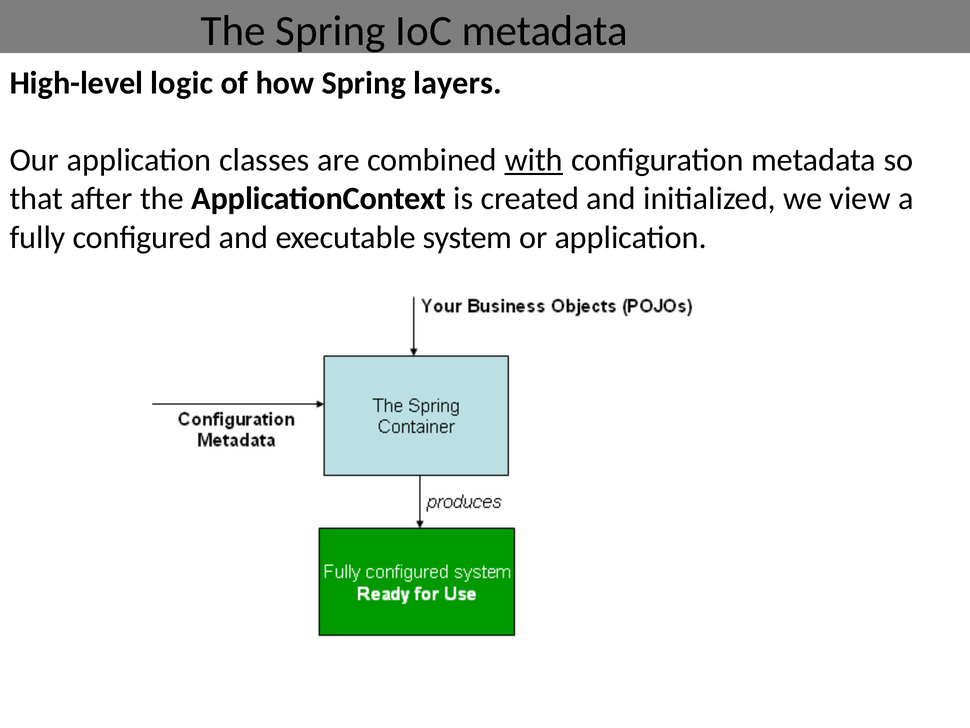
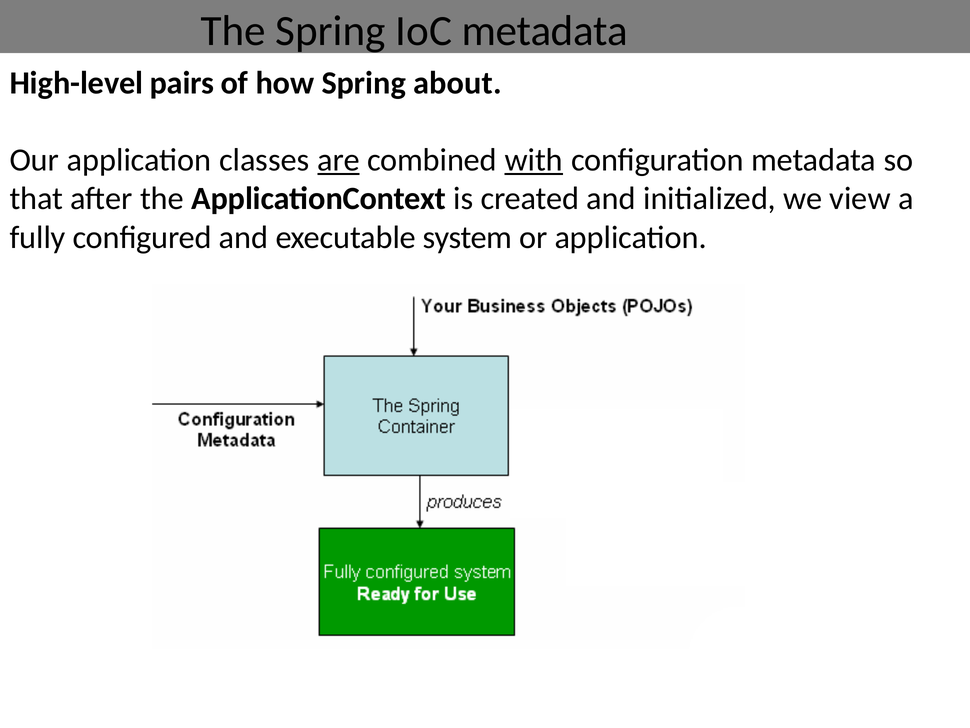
logic: logic -> pairs (182, 83)
layers: layers -> about (457, 83)
are underline: none -> present (338, 160)
